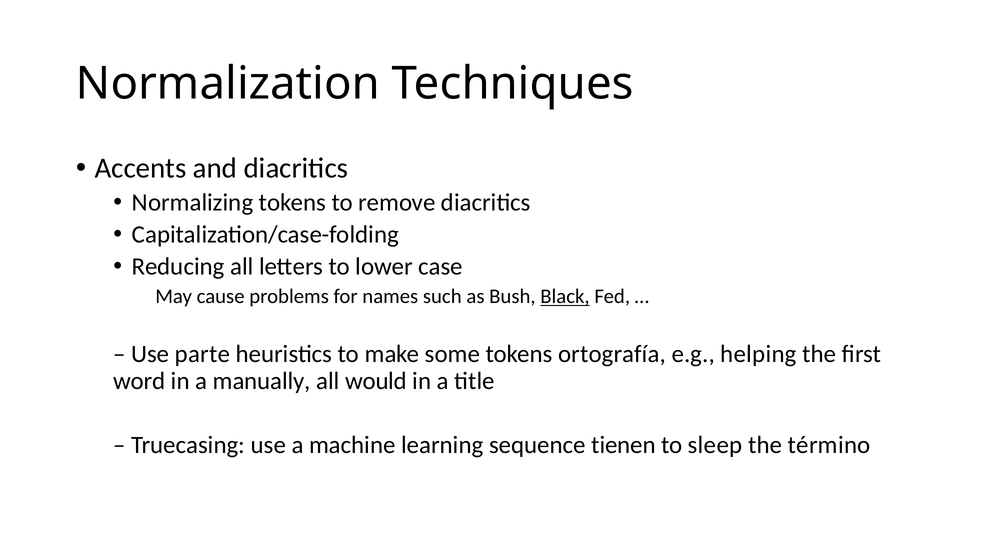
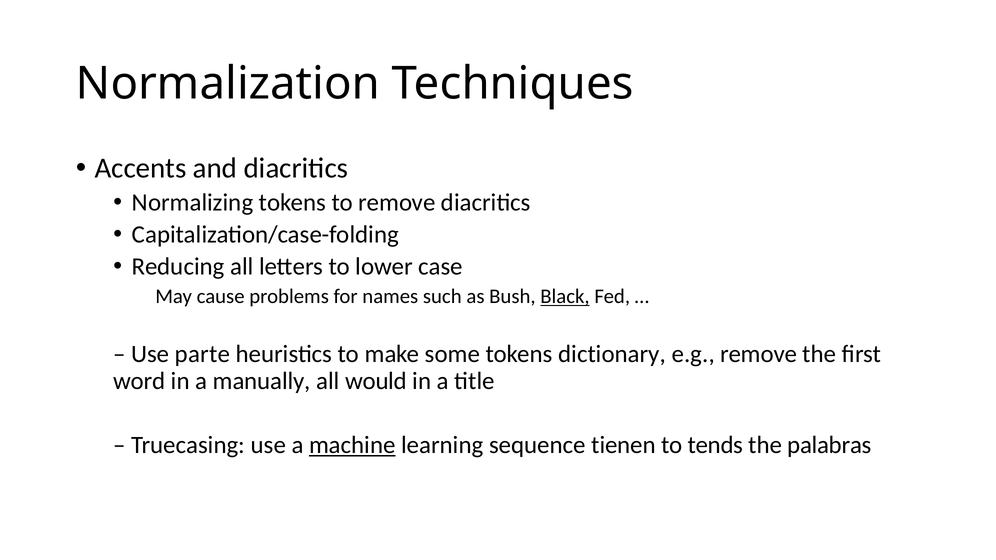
ortografía: ortografía -> dictionary (612, 354)
e.g helping: helping -> remove (759, 354)
machine underline: none -> present (352, 445)
sleep: sleep -> tends (715, 445)
término: término -> palabras (829, 445)
